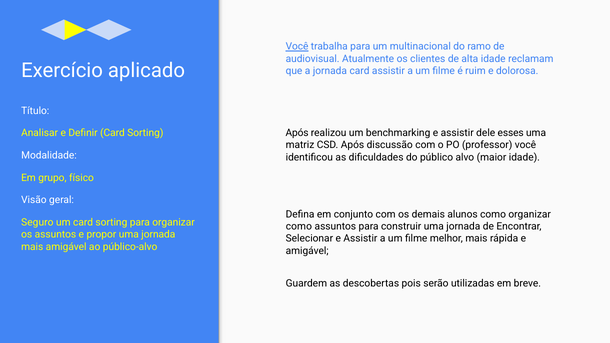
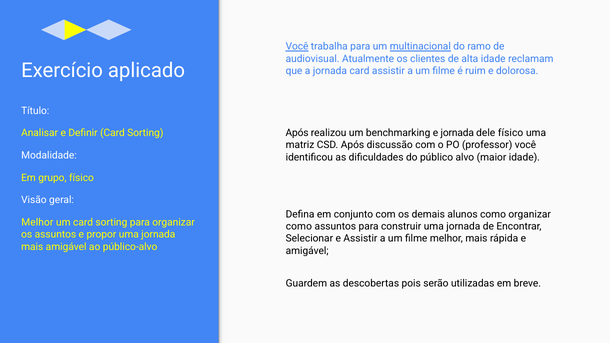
multinacional underline: none -> present (420, 47)
benchmarking e assistir: assistir -> jornada (457, 133)
dele esses: esses -> físico (511, 133)
Seguro: Seguro -> Melhor (37, 222)
